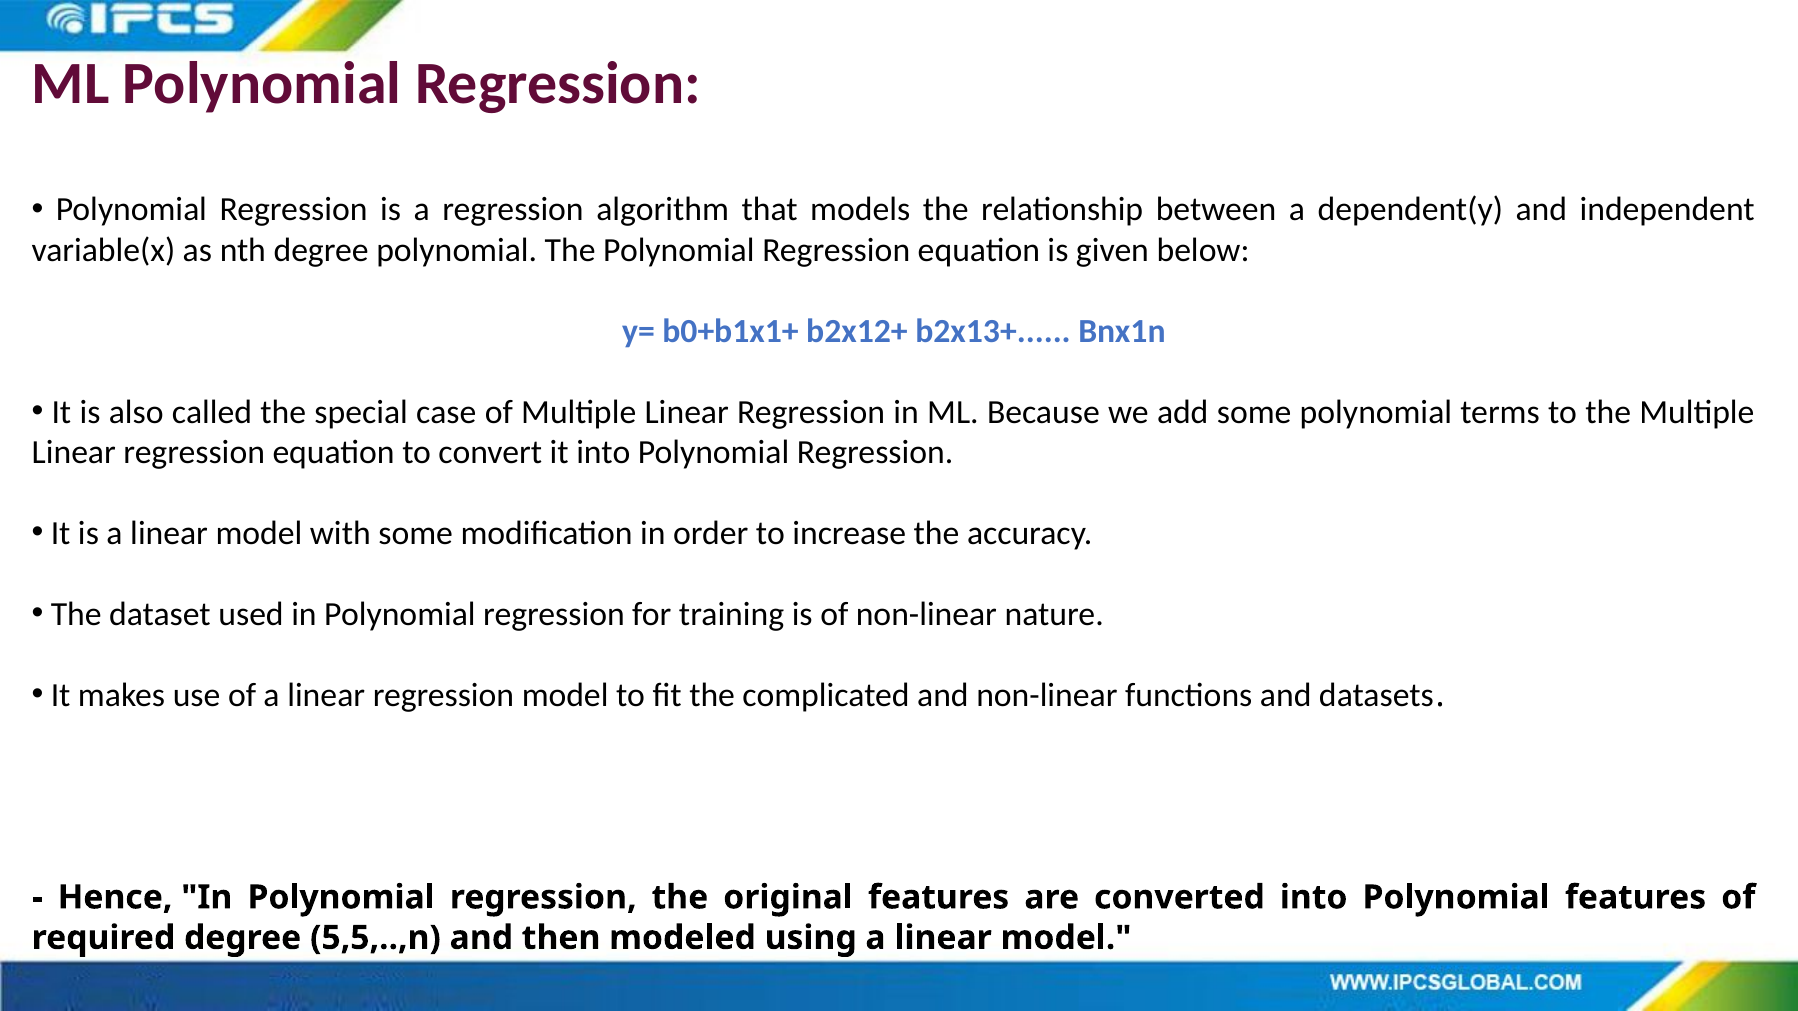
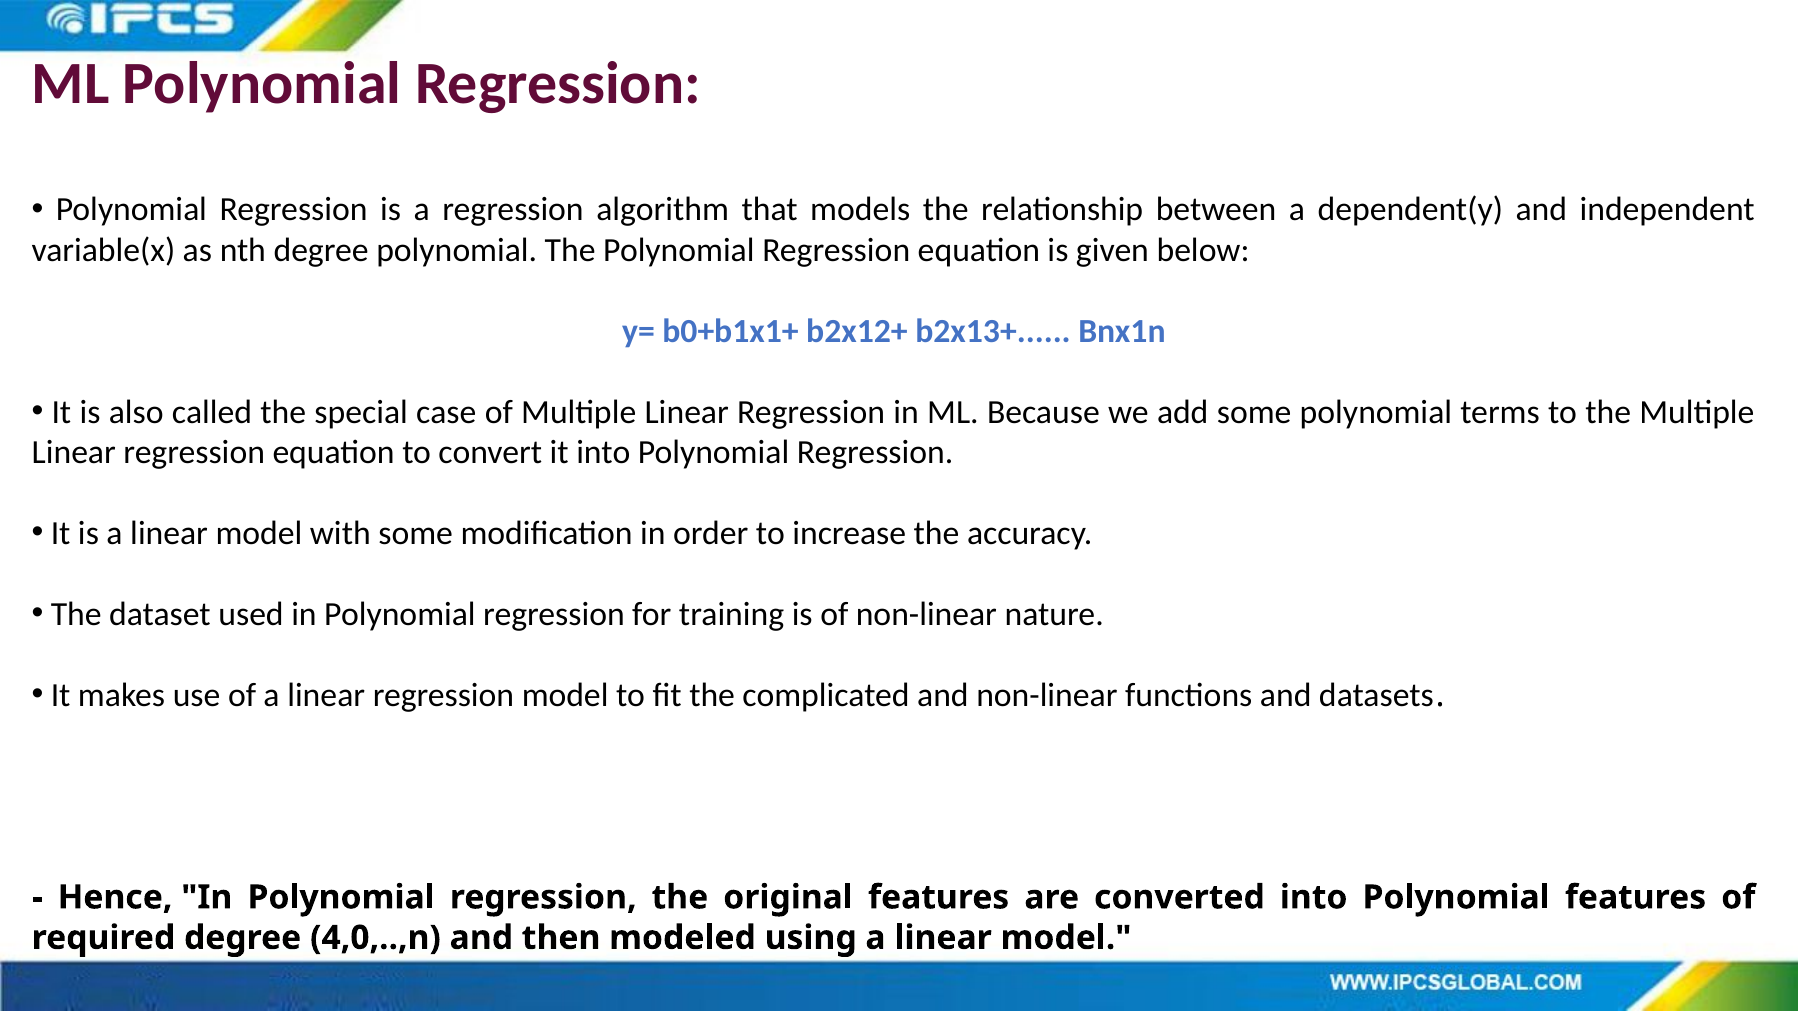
5,5,..,n: 5,5,..,n -> 4,0,..,n (375, 938)
